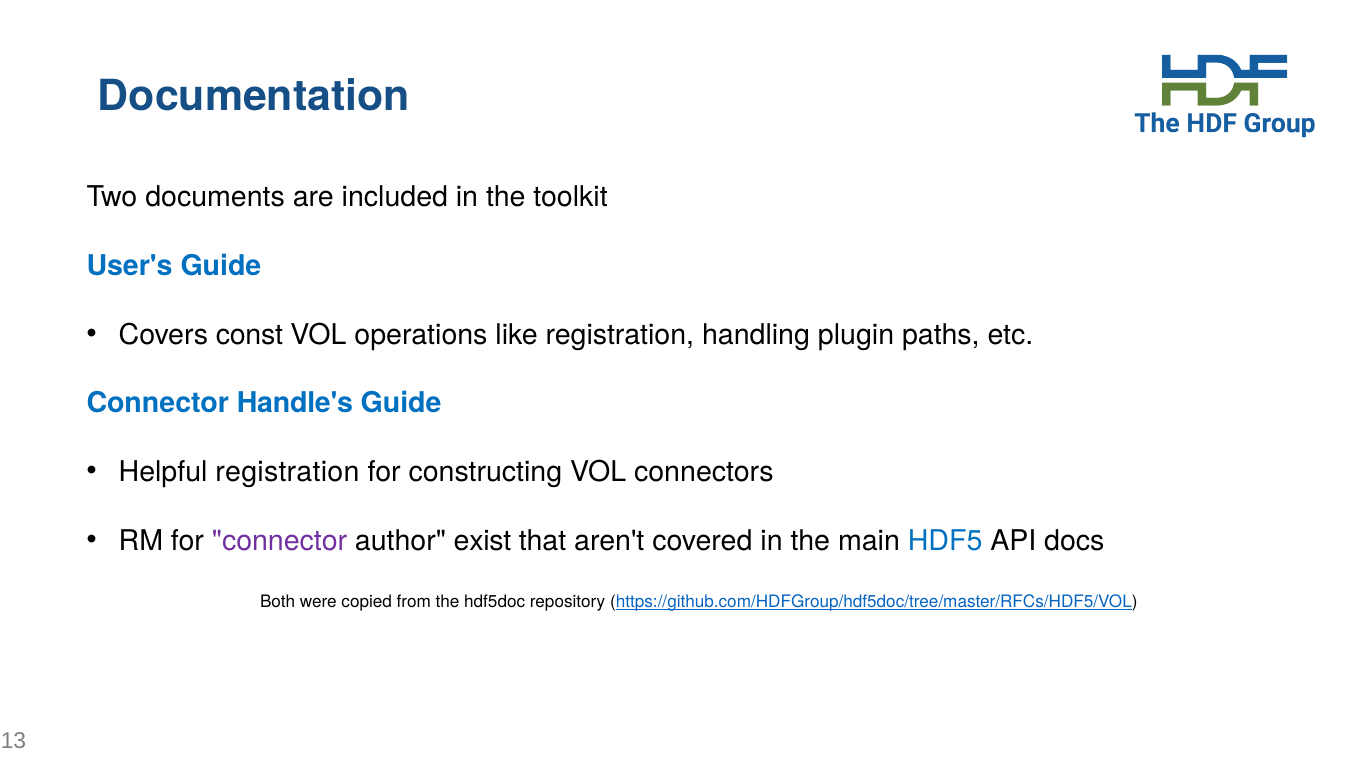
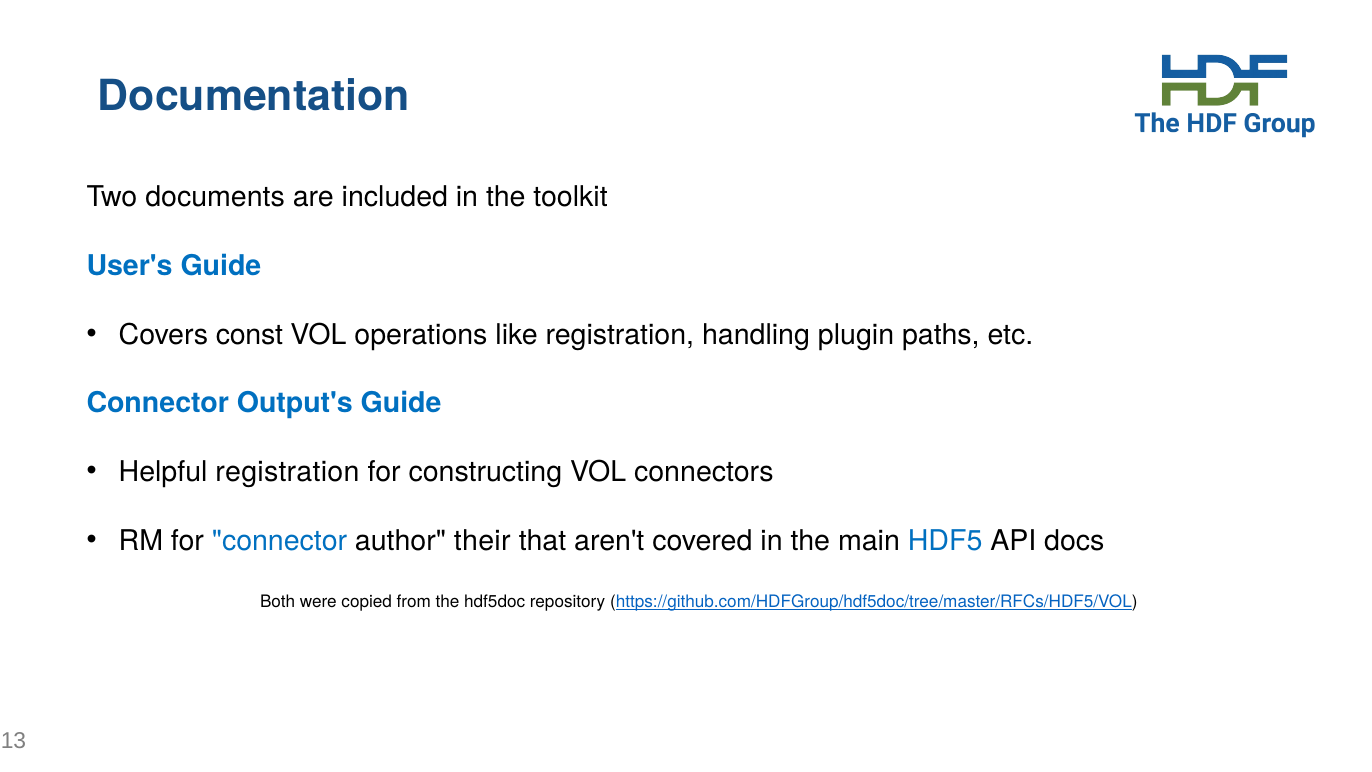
Handle's: Handle's -> Output's (295, 403)
connector colour: purple -> blue (280, 540)
exist: exist -> their (482, 540)
